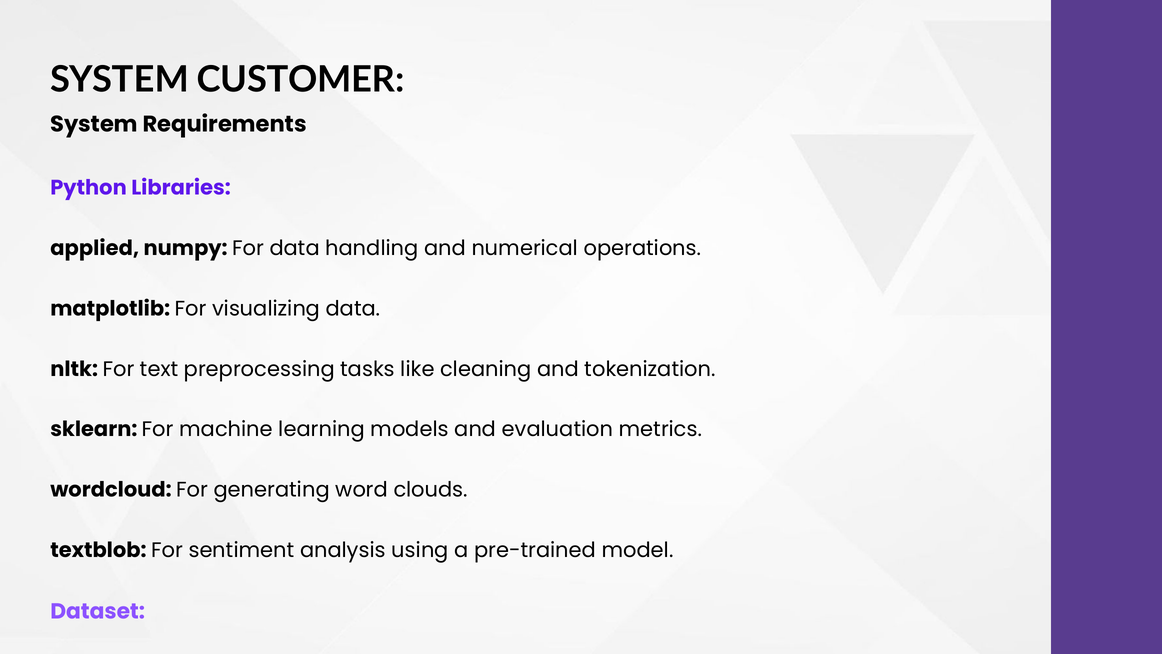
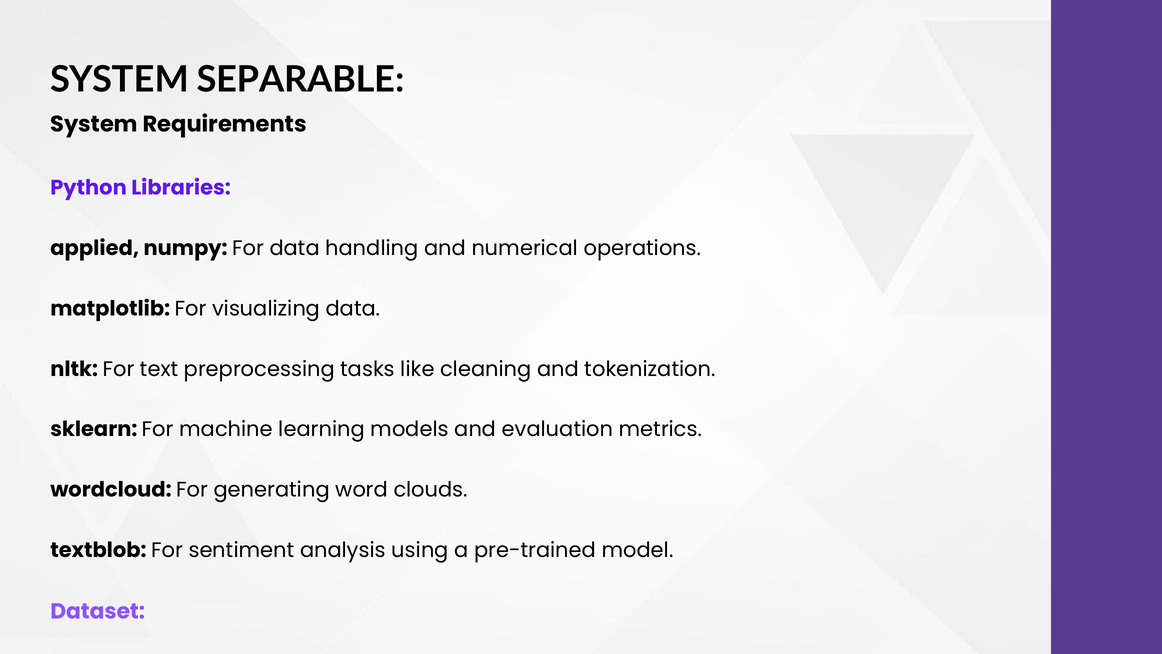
SYSTEM CUSTOMER: CUSTOMER -> SEPARABLE (300, 79)
